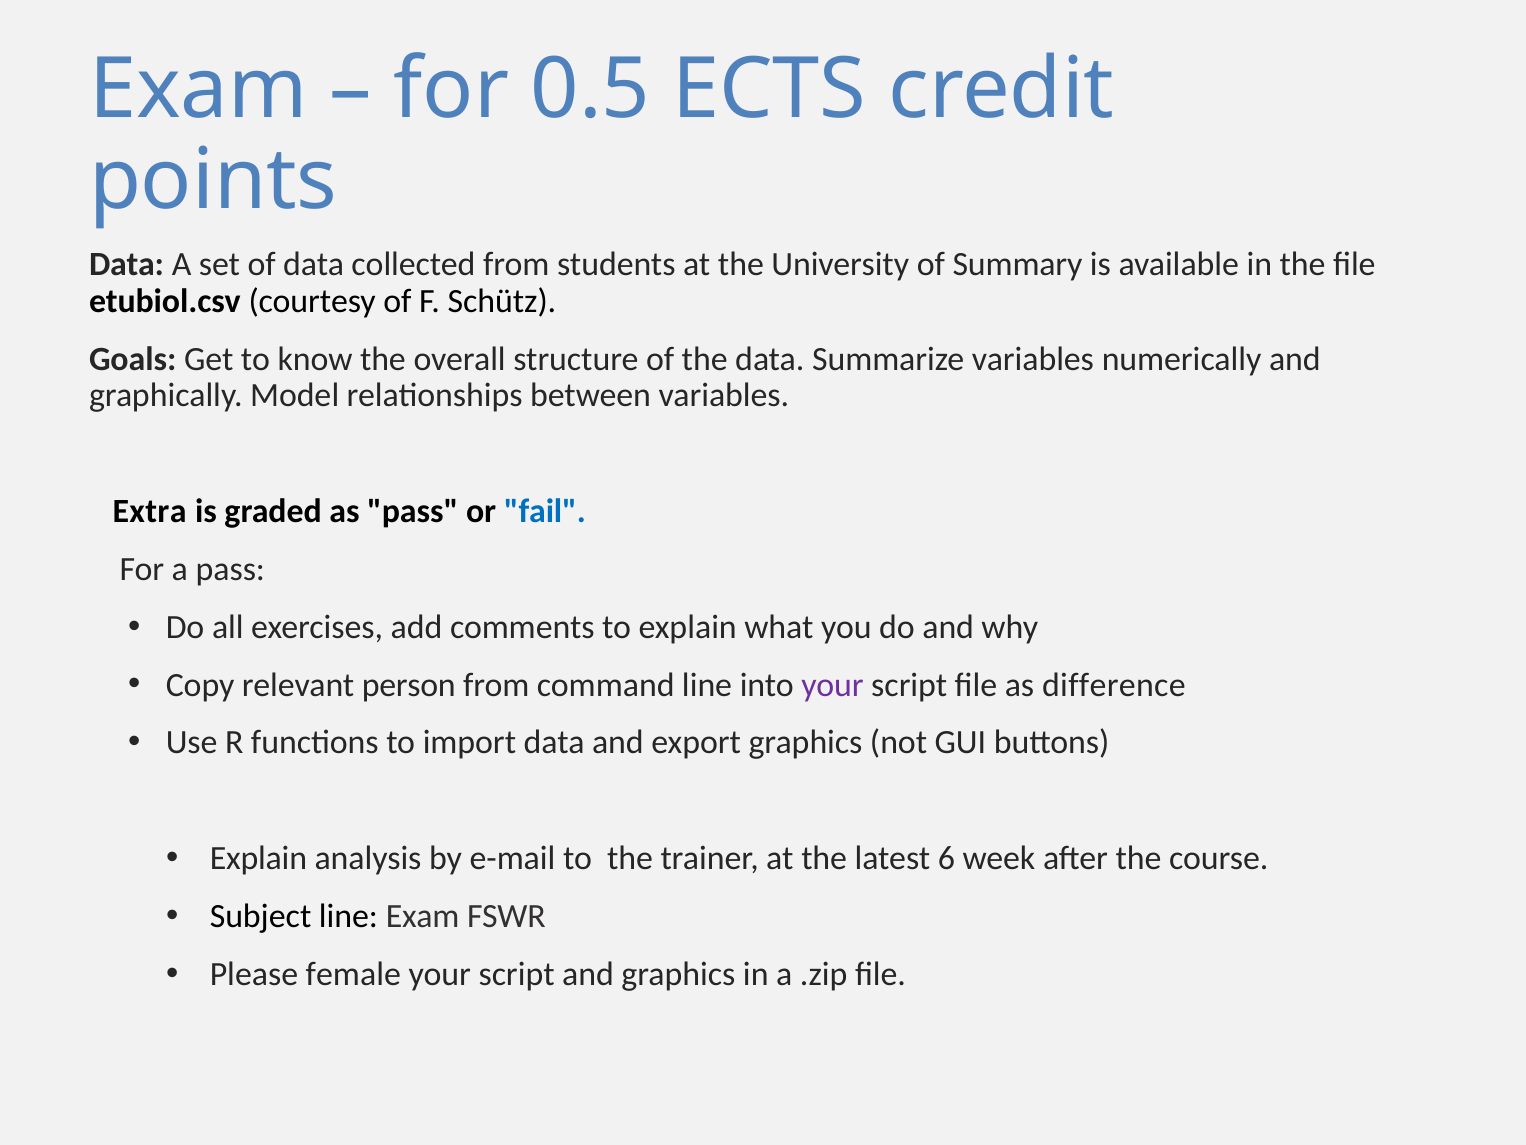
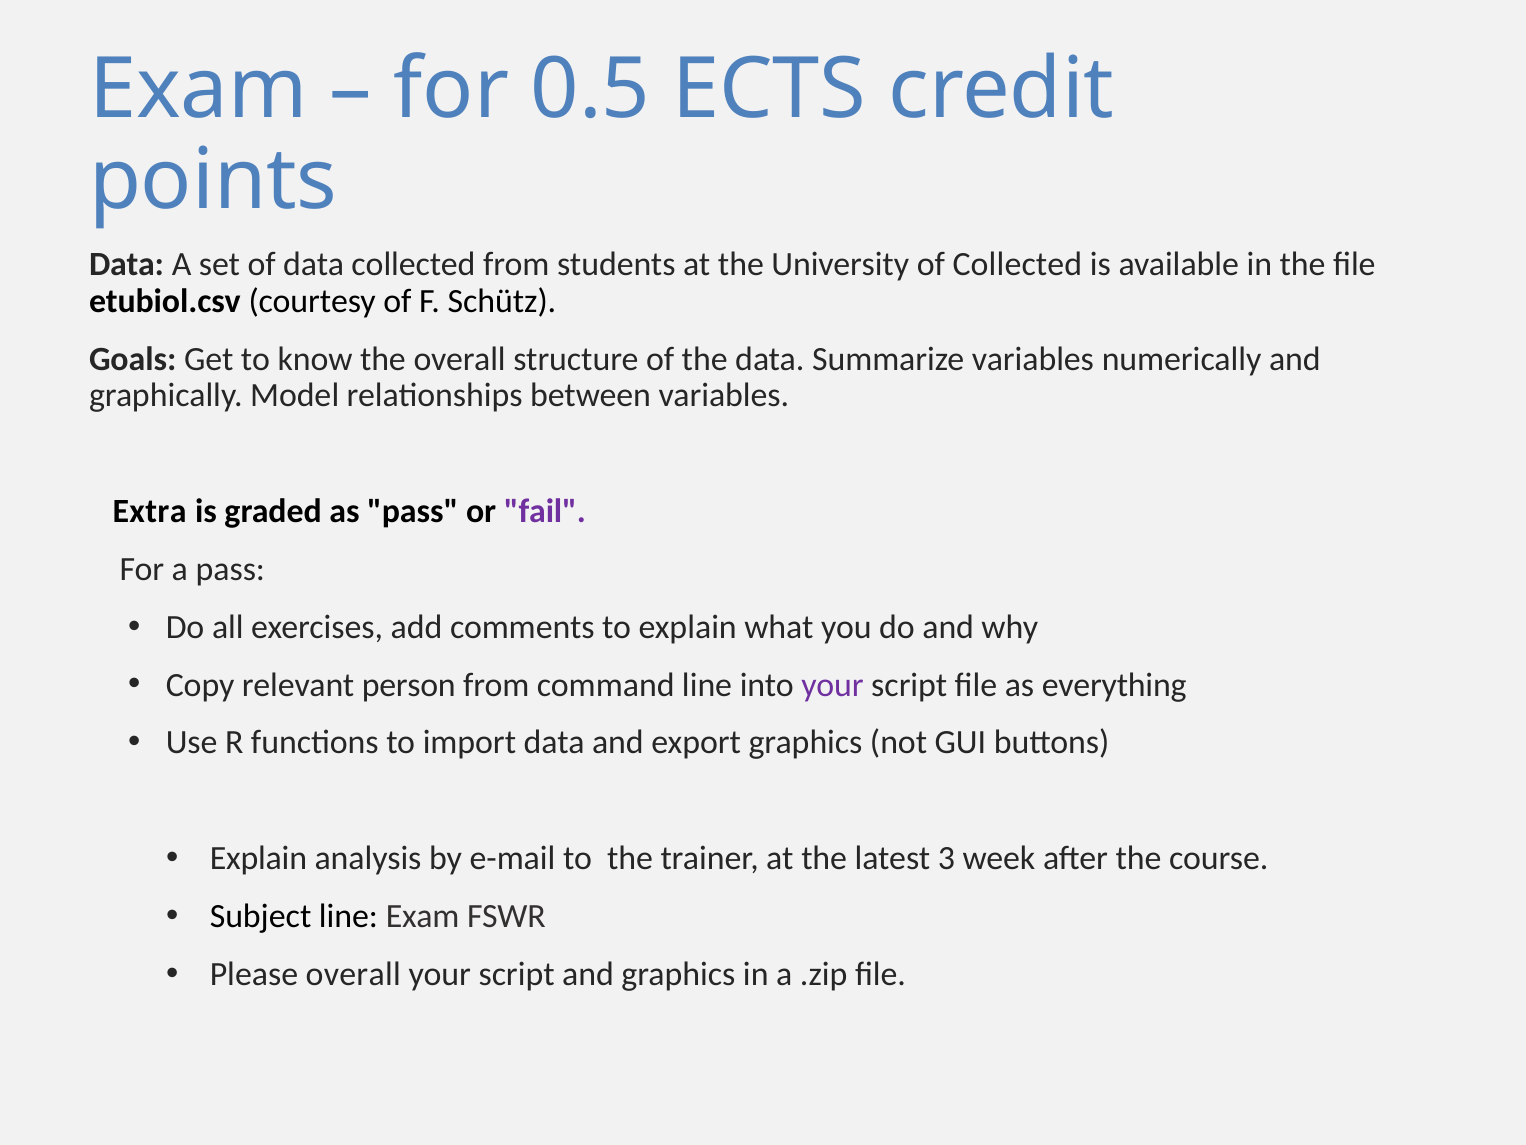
of Summary: Summary -> Collected (1017, 265)
fail colour: blue -> purple (545, 511)
difference: difference -> everything (1114, 685)
6: 6 -> 3 (946, 858)
Please female: female -> overall (353, 974)
